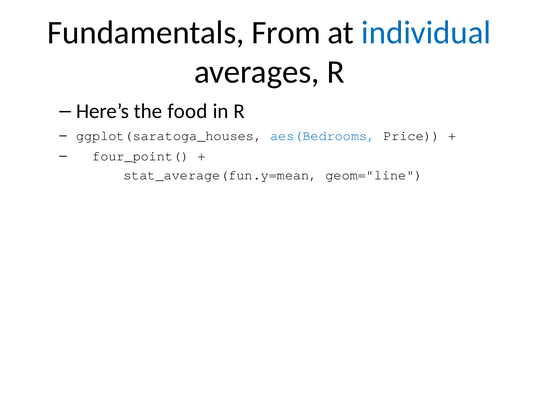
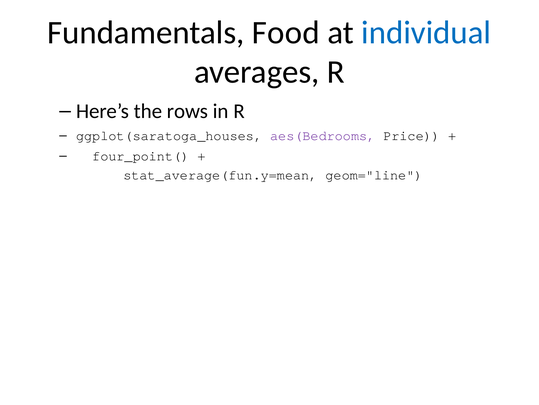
From: From -> Food (286, 32)
food: food -> rows (188, 111)
aes(Bedrooms colour: blue -> purple (323, 135)
